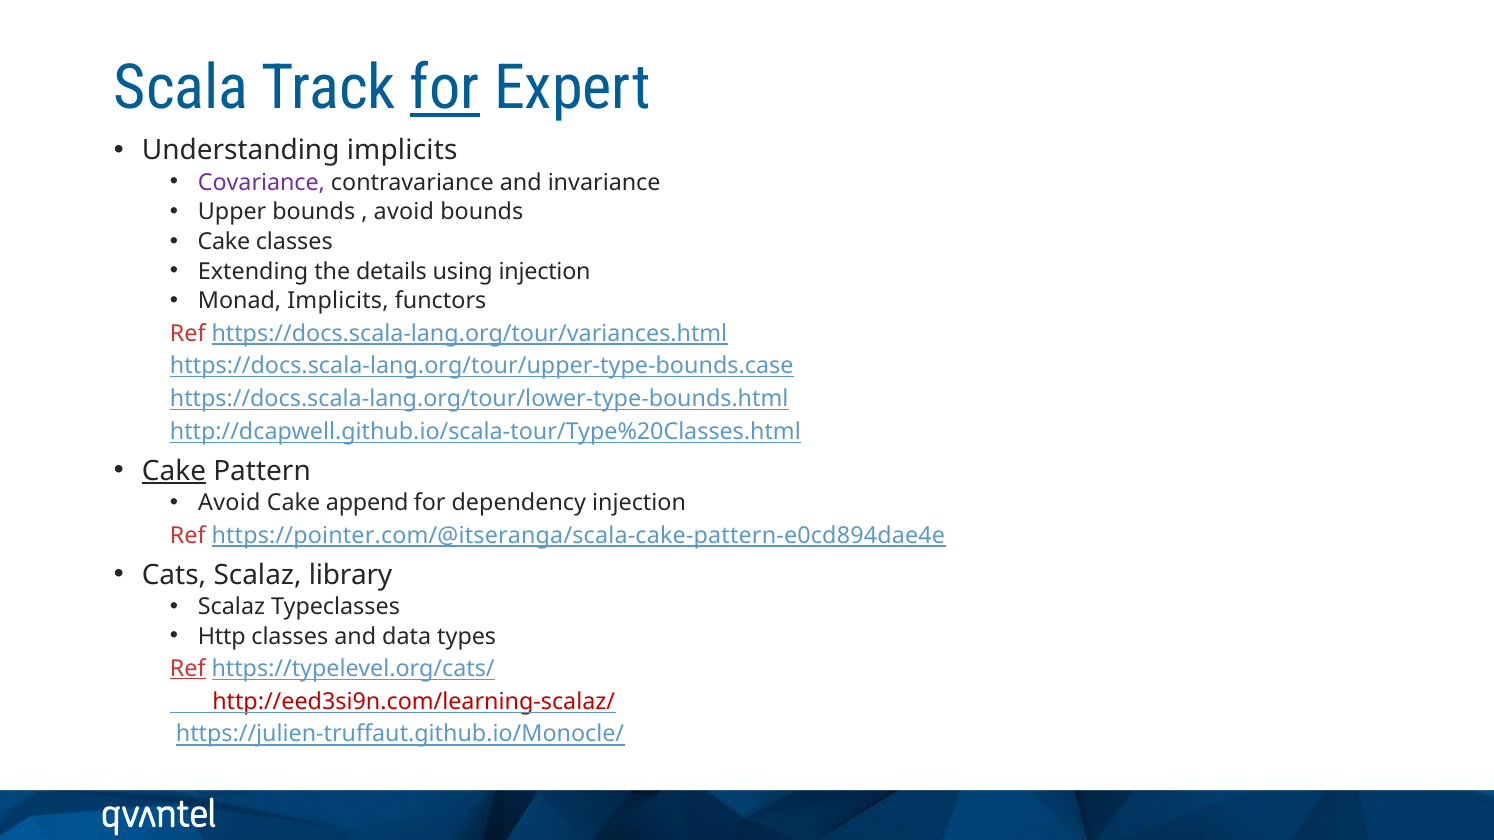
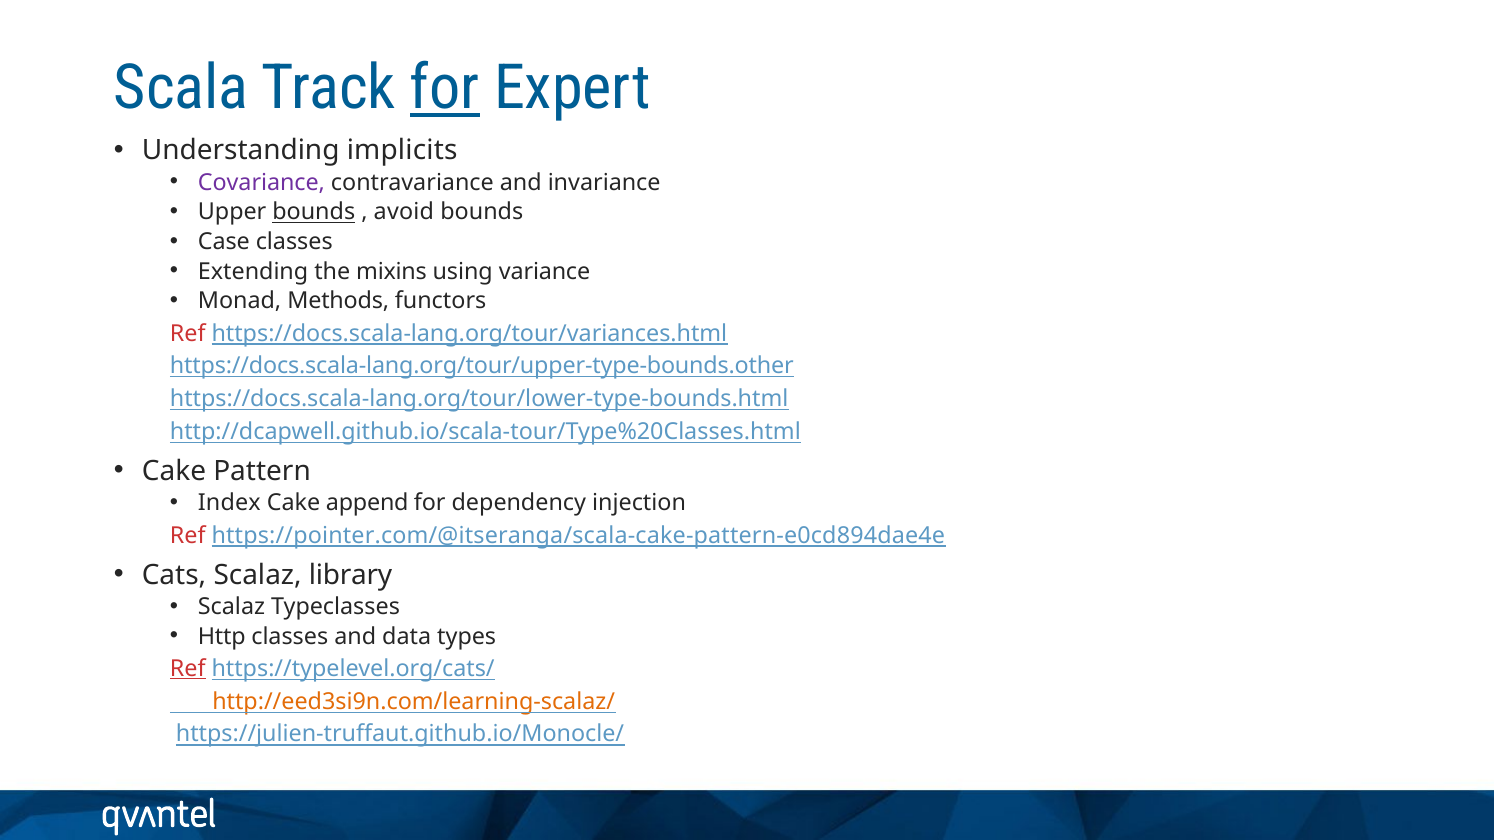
bounds underline: none -> present (314, 212)
Cake: Cake -> Case (224, 242)
details: details -> mixins (391, 272)
using injection: injection -> variance (545, 272)
Monad Implicits: Implicits -> Methods (338, 301)
https://docs.scala-lang.org/tour/upper-type-bounds.case: https://docs.scala-lang.org/tour/upper-type-bounds.case -> https://docs.scala-lang.org/tour/upper-type-bounds.other (482, 366)
Cake underline: present -> none (174, 471)
Avoid: Avoid -> Index (229, 503)
http://eed3si9n.com/learning-scalaz/ colour: red -> orange (414, 702)
